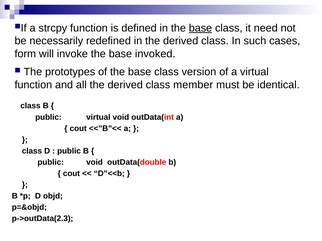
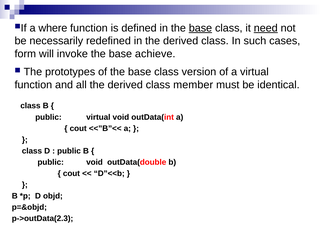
strcpy: strcpy -> where (53, 28)
need underline: none -> present (266, 28)
invoked: invoked -> achieve (155, 54)
